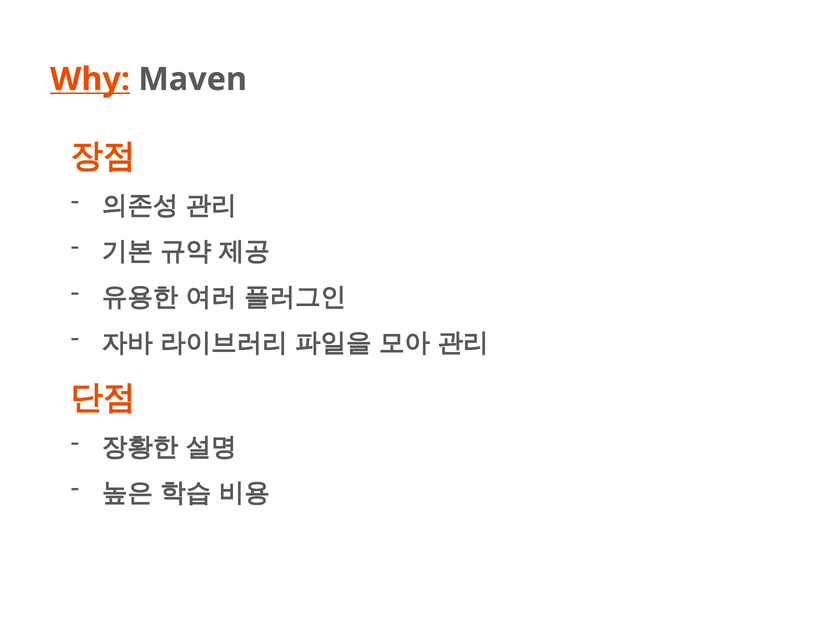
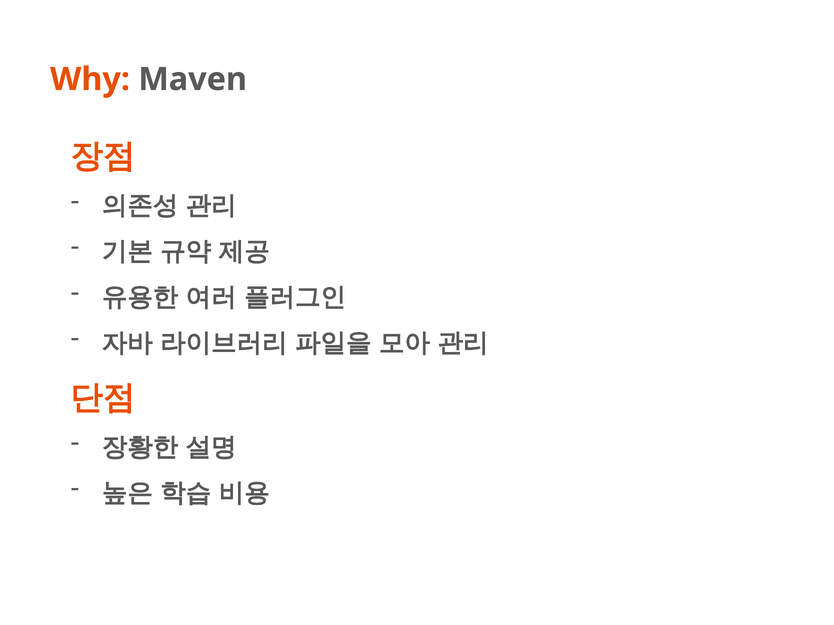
Why underline: present -> none (90, 79)
